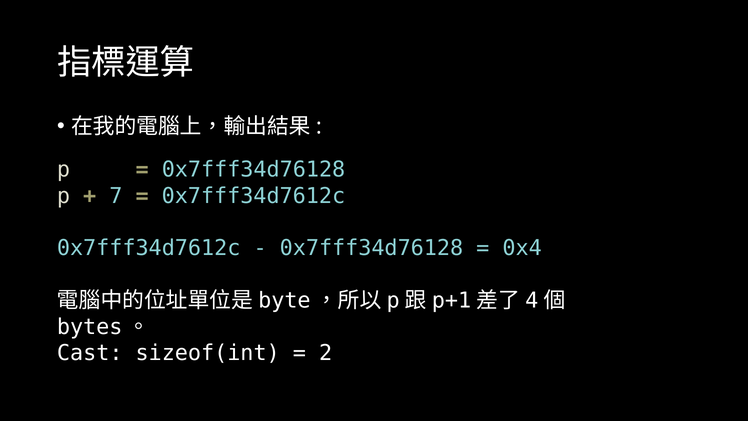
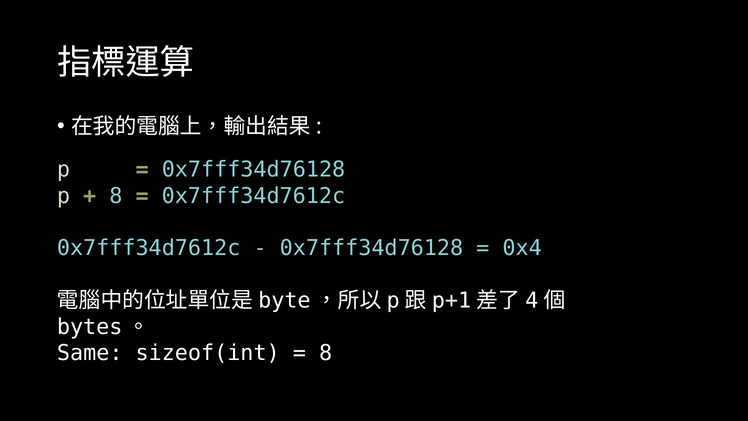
7: 7 -> 8 (116, 196)
Cast: Cast -> Same (90, 353)
2: 2 -> 8 (326, 353)
